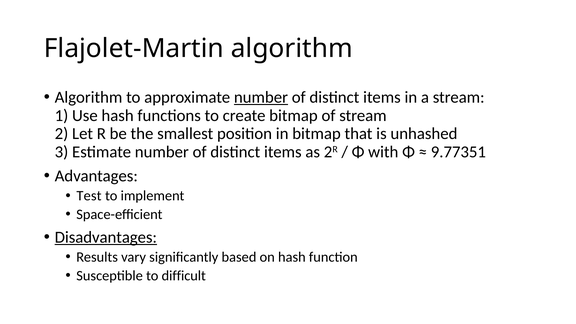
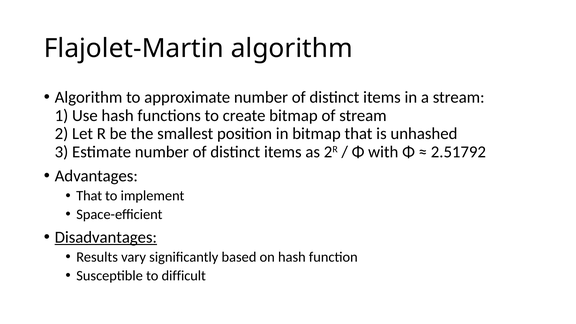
number underline: present -> none (261, 97)
9.77351: 9.77351 -> 2.51792 (458, 152)
Test: Test -> That (89, 196)
